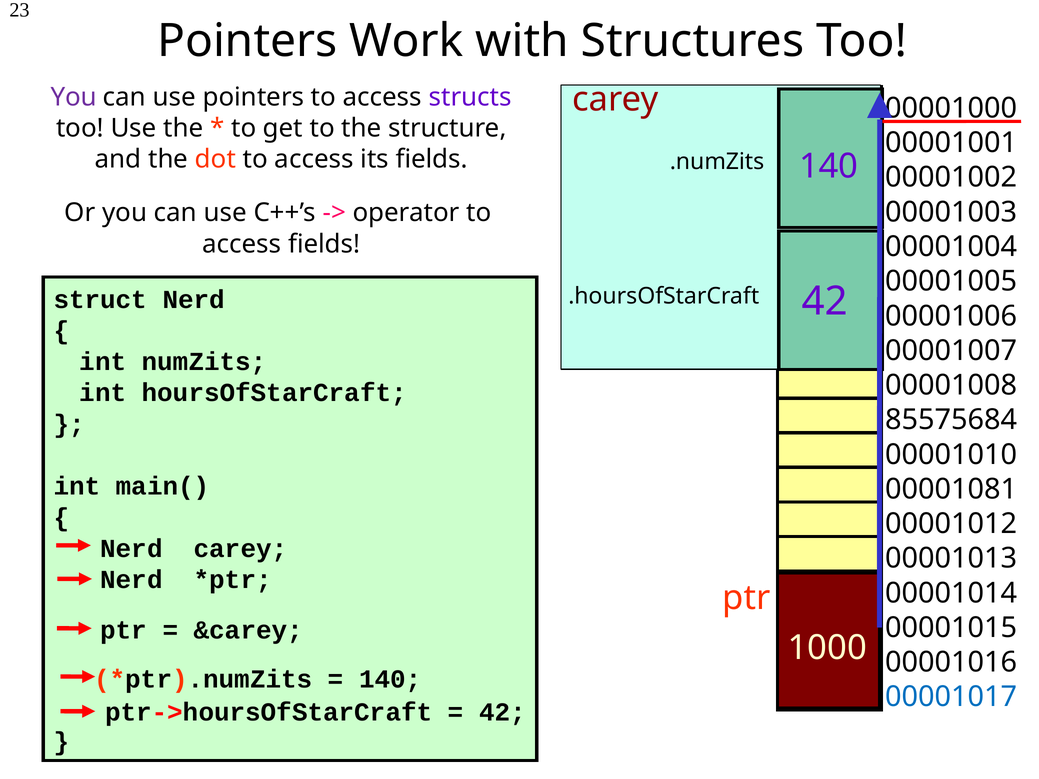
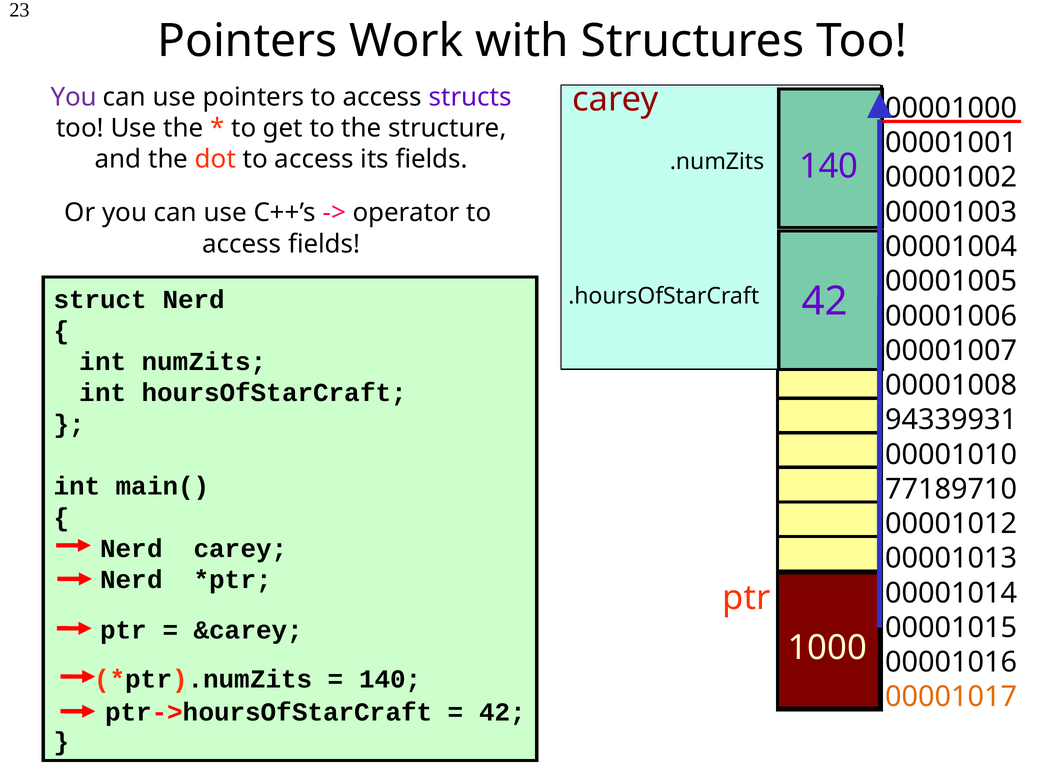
85575684: 85575684 -> 94339931 (951, 420)
00001081: 00001081 -> 77189710 (951, 489)
00001017 colour: blue -> orange (951, 697)
